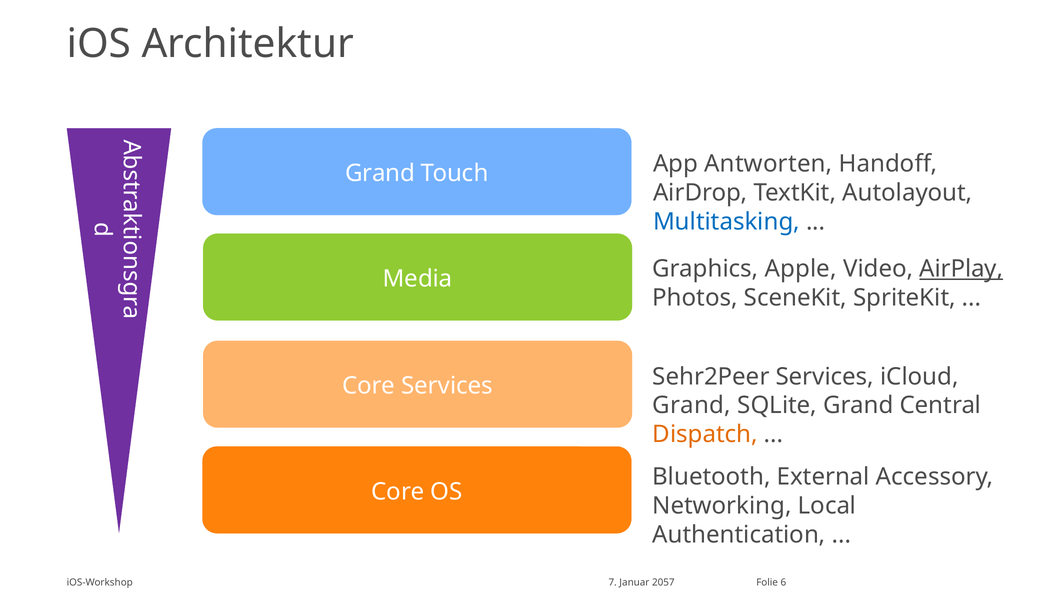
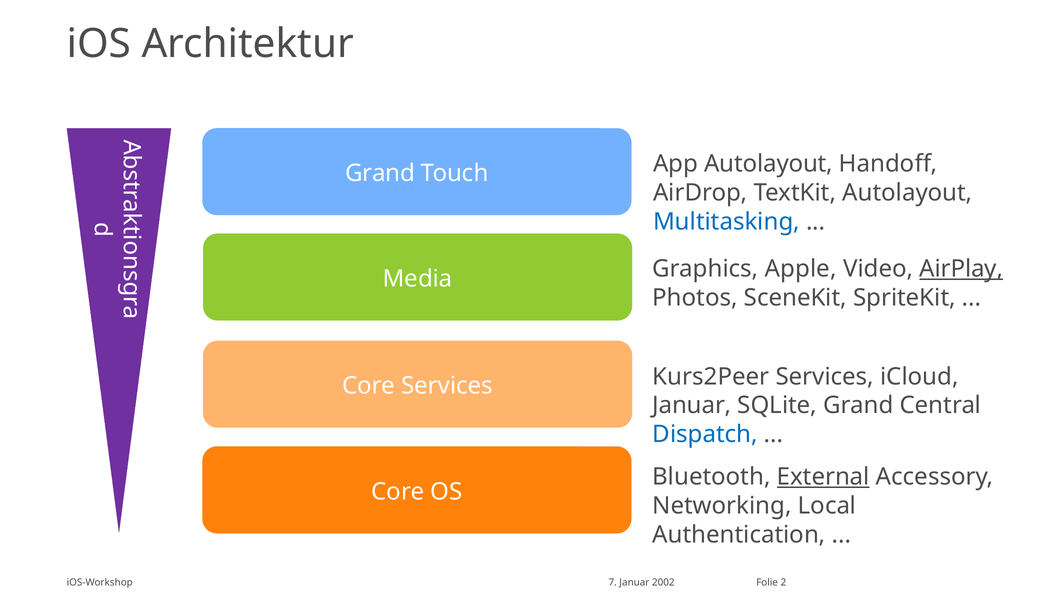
App Antworten: Antworten -> Autolayout (769, 164)
Sehr2Peer: Sehr2Peer -> Kurs2Peer (711, 377)
Grand: Grand -> Januar (692, 406)
Dispatch colour: orange -> blue (705, 435)
External underline: none -> present (823, 477)
2057: 2057 -> 2002 (663, 583)
6: 6 -> 2 (783, 583)
